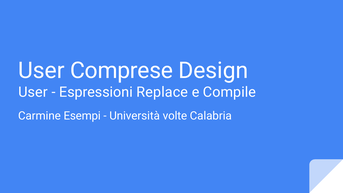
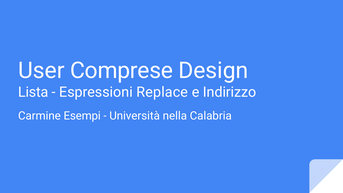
User: User -> Lista (33, 92)
Compile: Compile -> Indirizzo (230, 92)
volte: volte -> nella (175, 116)
